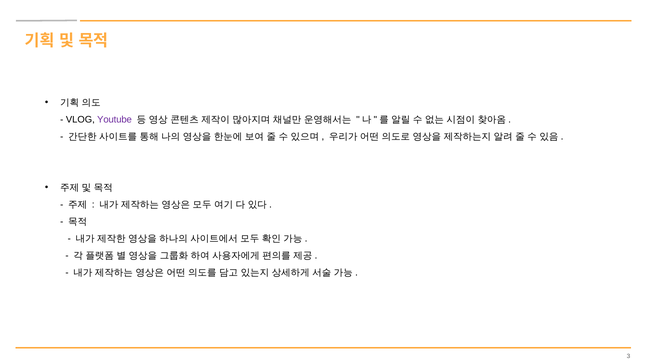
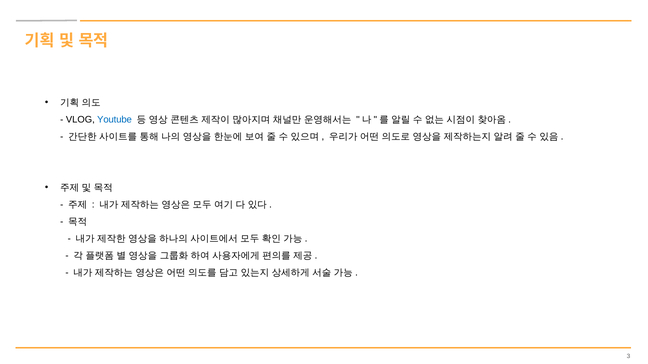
Youtube colour: purple -> blue (115, 120)
